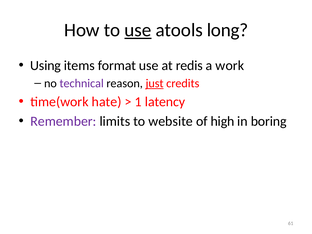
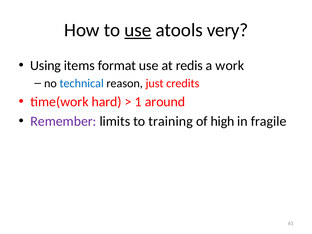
long: long -> very (228, 30)
technical colour: purple -> blue (82, 83)
just underline: present -> none (155, 83)
hate: hate -> hard (107, 102)
latency: latency -> around (165, 102)
website: website -> training (171, 121)
boring: boring -> fragile (269, 121)
